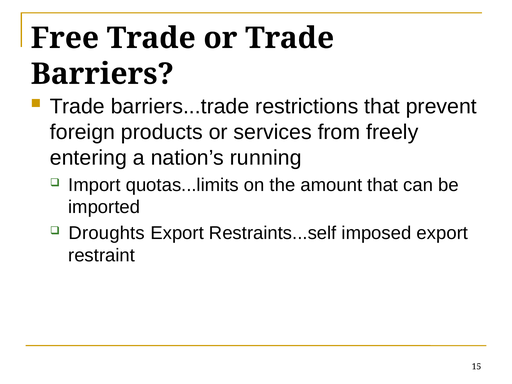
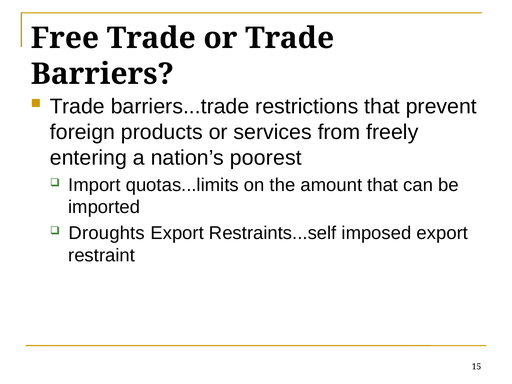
running: running -> poorest (266, 158)
